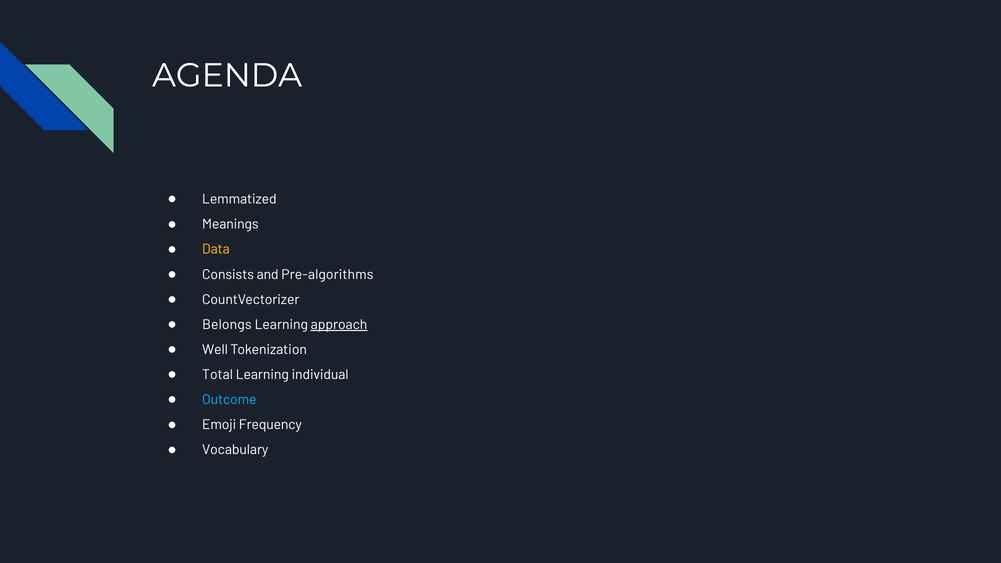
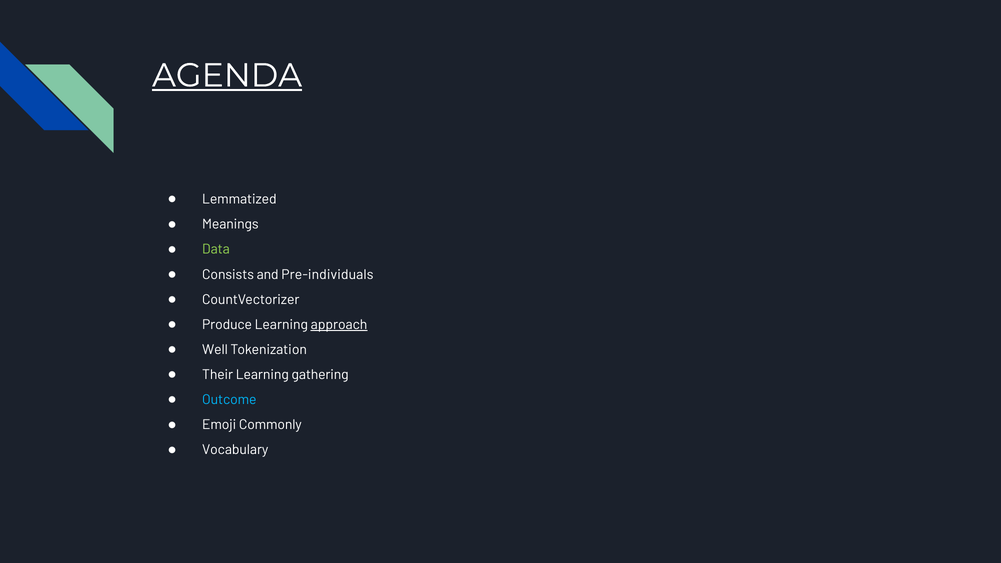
AGENDA underline: none -> present (227, 75)
Data colour: yellow -> light green (216, 249)
Pre-algorithms: Pre-algorithms -> Pre-individuals (327, 274)
Belongs: Belongs -> Produce (227, 325)
Total: Total -> Their (218, 375)
individual: individual -> gathering (320, 375)
Frequency: Frequency -> Commonly (270, 425)
